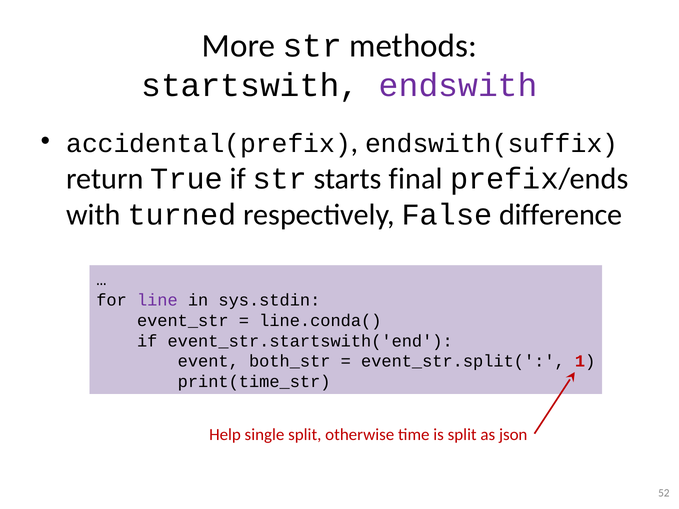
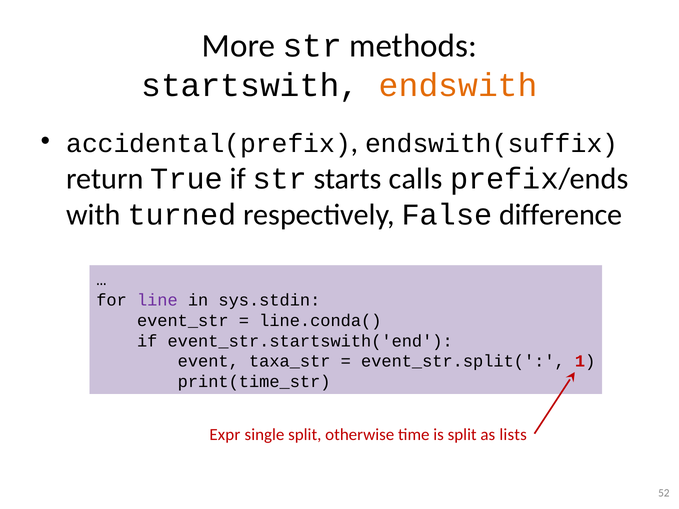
endswith colour: purple -> orange (458, 86)
final: final -> calls (416, 179)
both_str: both_str -> taxa_str (290, 361)
Help: Help -> Expr (225, 435)
json: json -> lists (513, 435)
